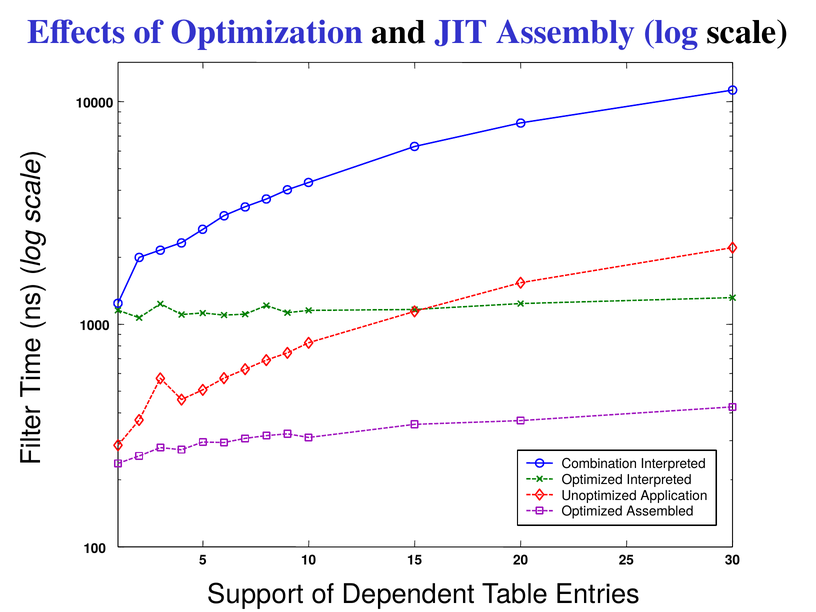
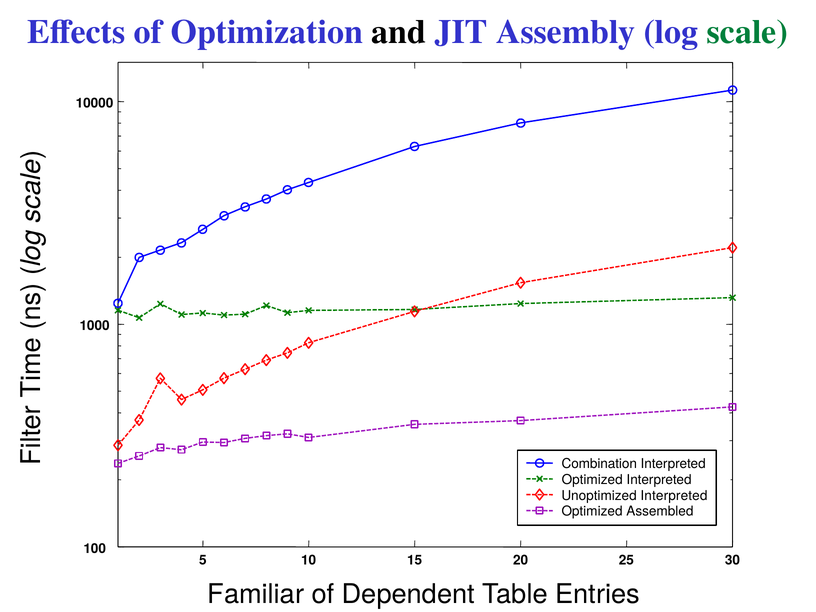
scale colour: black -> green (747, 32)
Unoptimized Application: Application -> Interpreted (674, 496)
Support: Support -> Familiar (256, 594)
